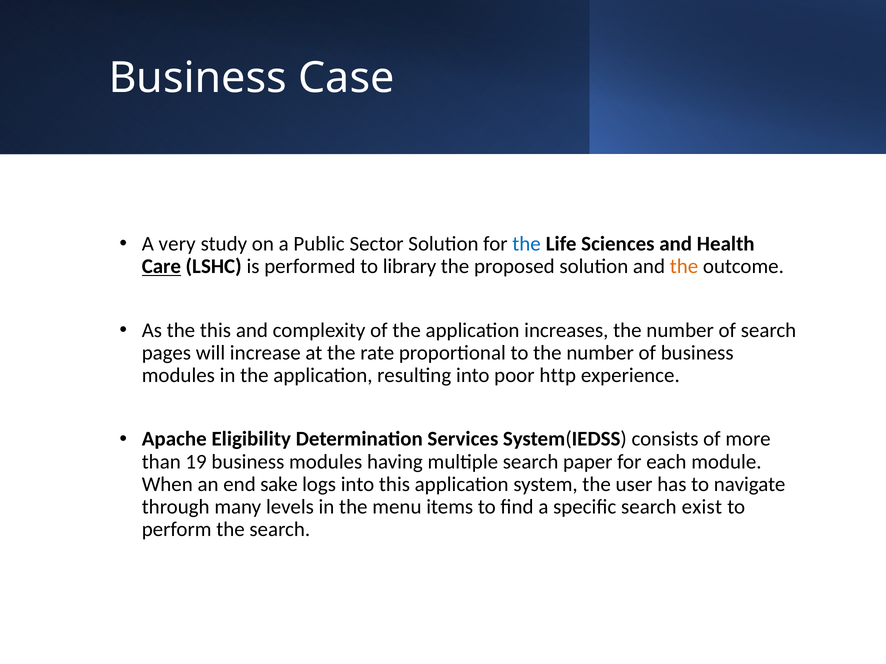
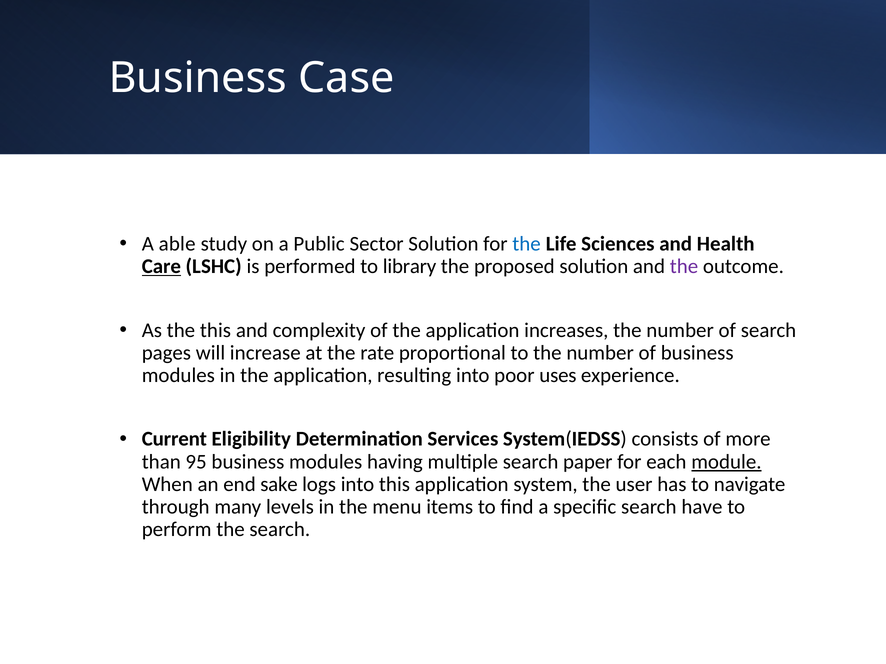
very: very -> able (177, 244)
the colour: orange -> purple (684, 267)
http: http -> uses (558, 376)
Apache: Apache -> Current (174, 439)
19: 19 -> 95 (196, 462)
module underline: none -> present (726, 462)
exist: exist -> have (702, 507)
